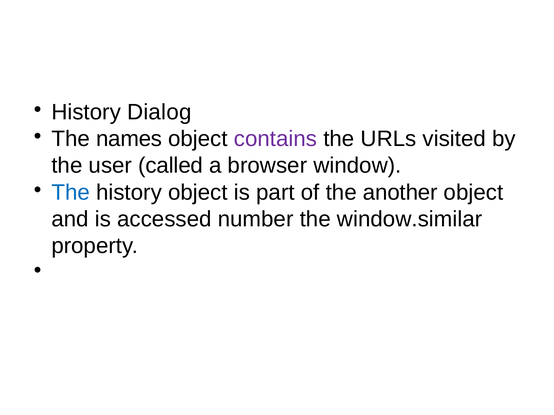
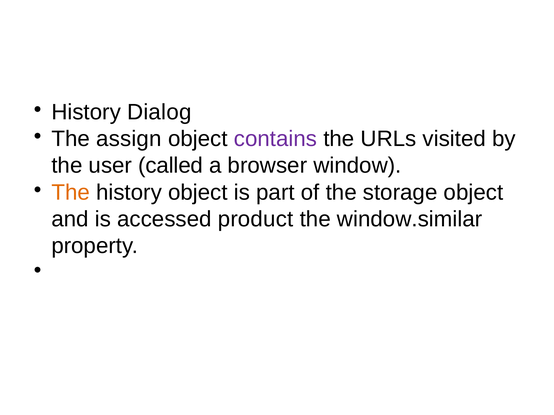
names: names -> assign (129, 139)
The colour: blue -> orange (71, 193)
another: another -> storage (400, 193)
number: number -> product (256, 219)
